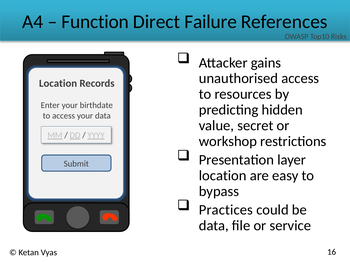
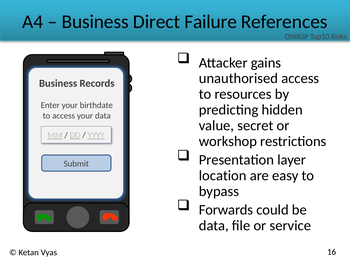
Function: Function -> Business (95, 22)
Location: Location -> Business (58, 83)
Practices: Practices -> Forwards (226, 210)
